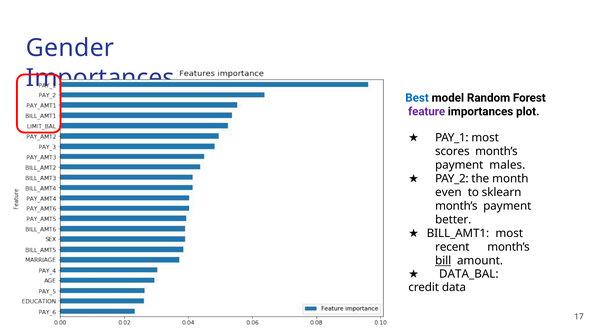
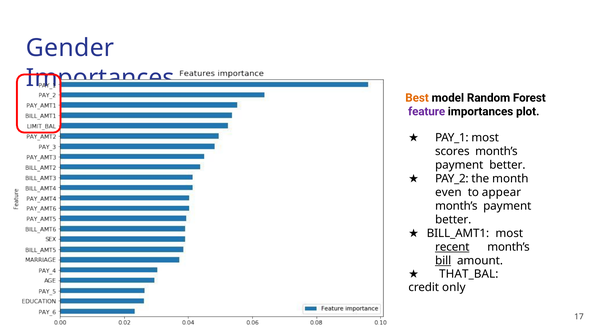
Best colour: blue -> orange (417, 98)
males: males -> better (507, 165)
sklearn: sklearn -> appear (501, 193)
recent underline: none -> present (452, 247)
DATA_BAL: DATA_BAL -> THAT_BAL (469, 274)
data: data -> only (454, 288)
